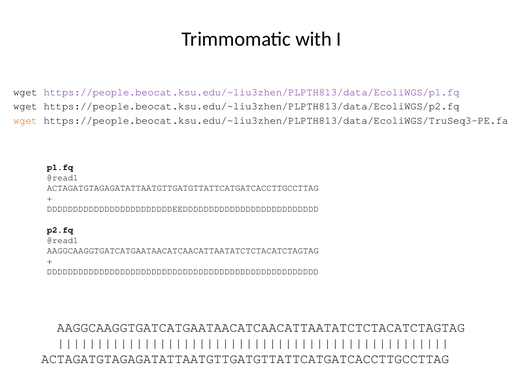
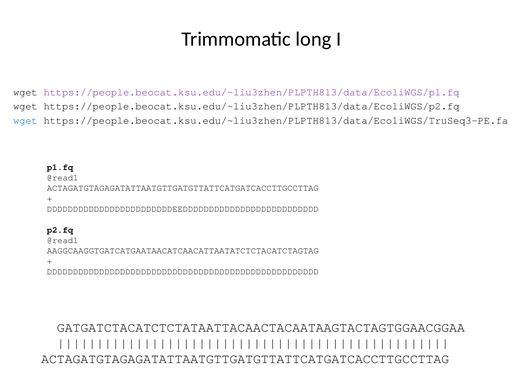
with: with -> long (313, 39)
wget colour: orange -> blue (25, 121)
AAGGCAAGGTGATCATGAATAACATCAACATTAATATCTCTACATCTAGTAG: AAGGCAAGGTGATCATGAATAACATCAACATTAATATCTCTACATCTAGTAG -> GATGATCTACATCTCTATAATTACAACTACAATAAGTACTAGTGGAACGGAA (261, 328)
